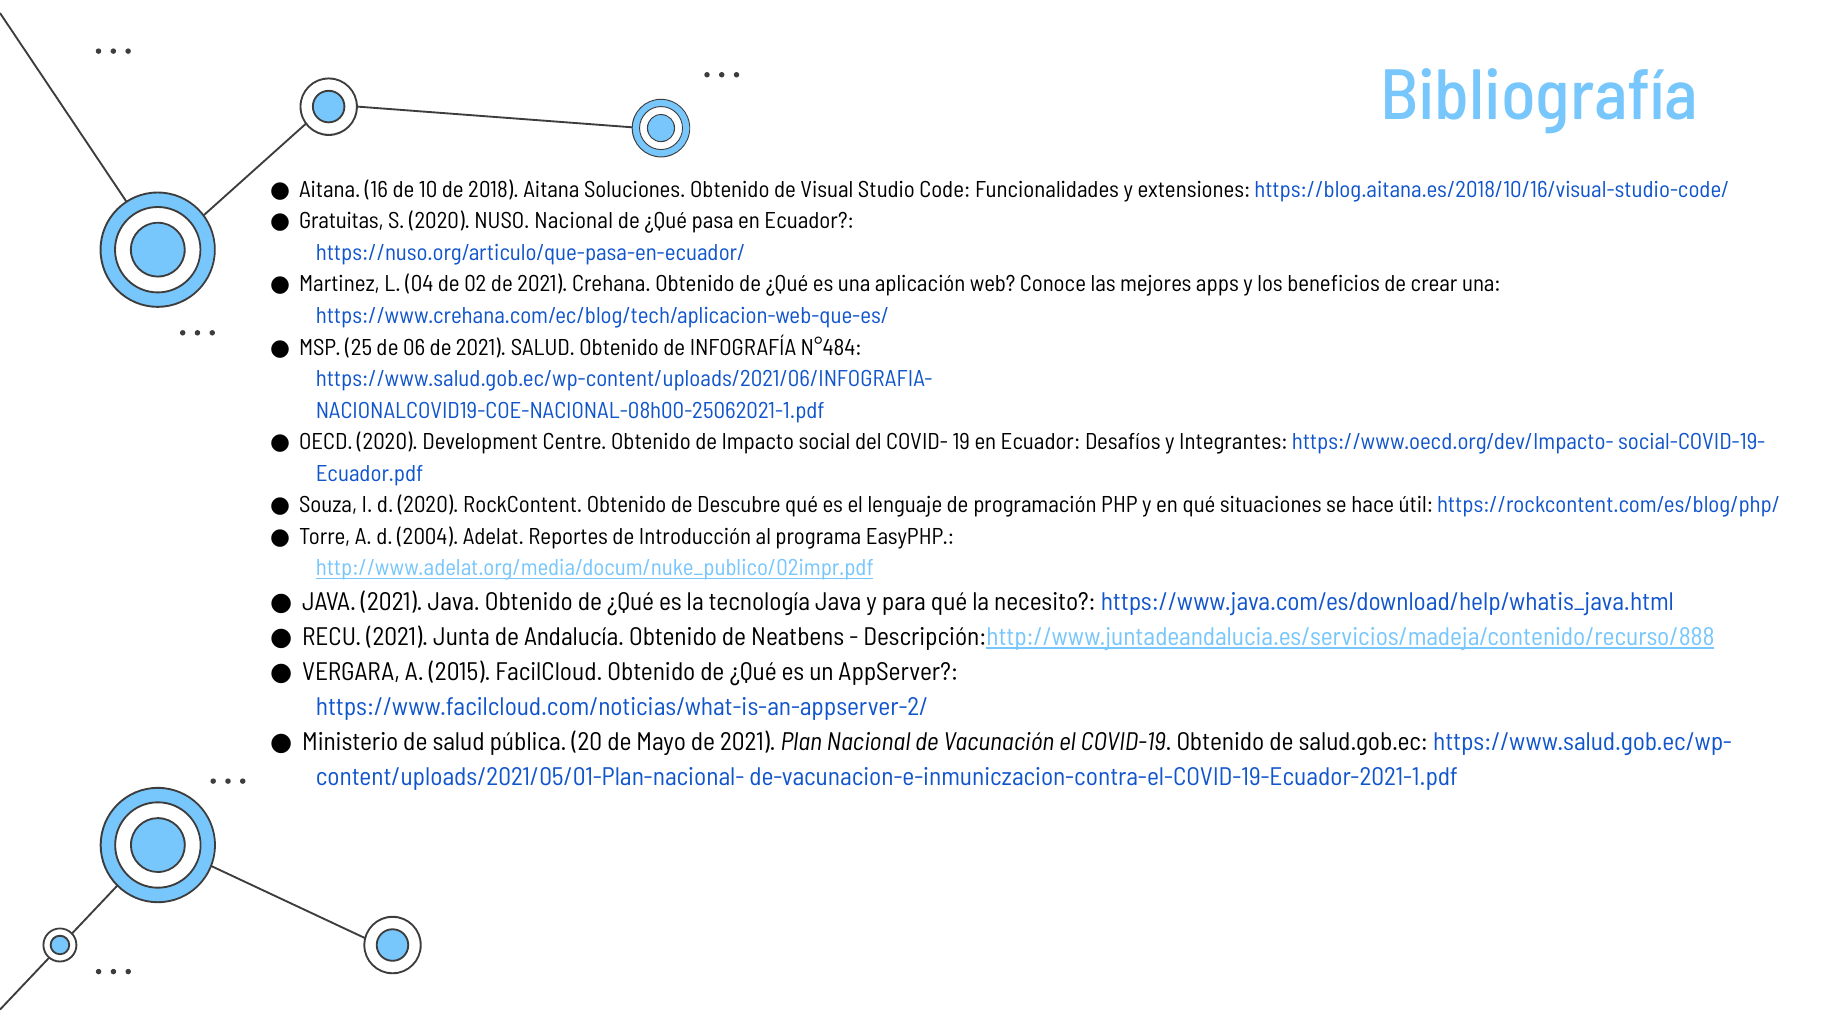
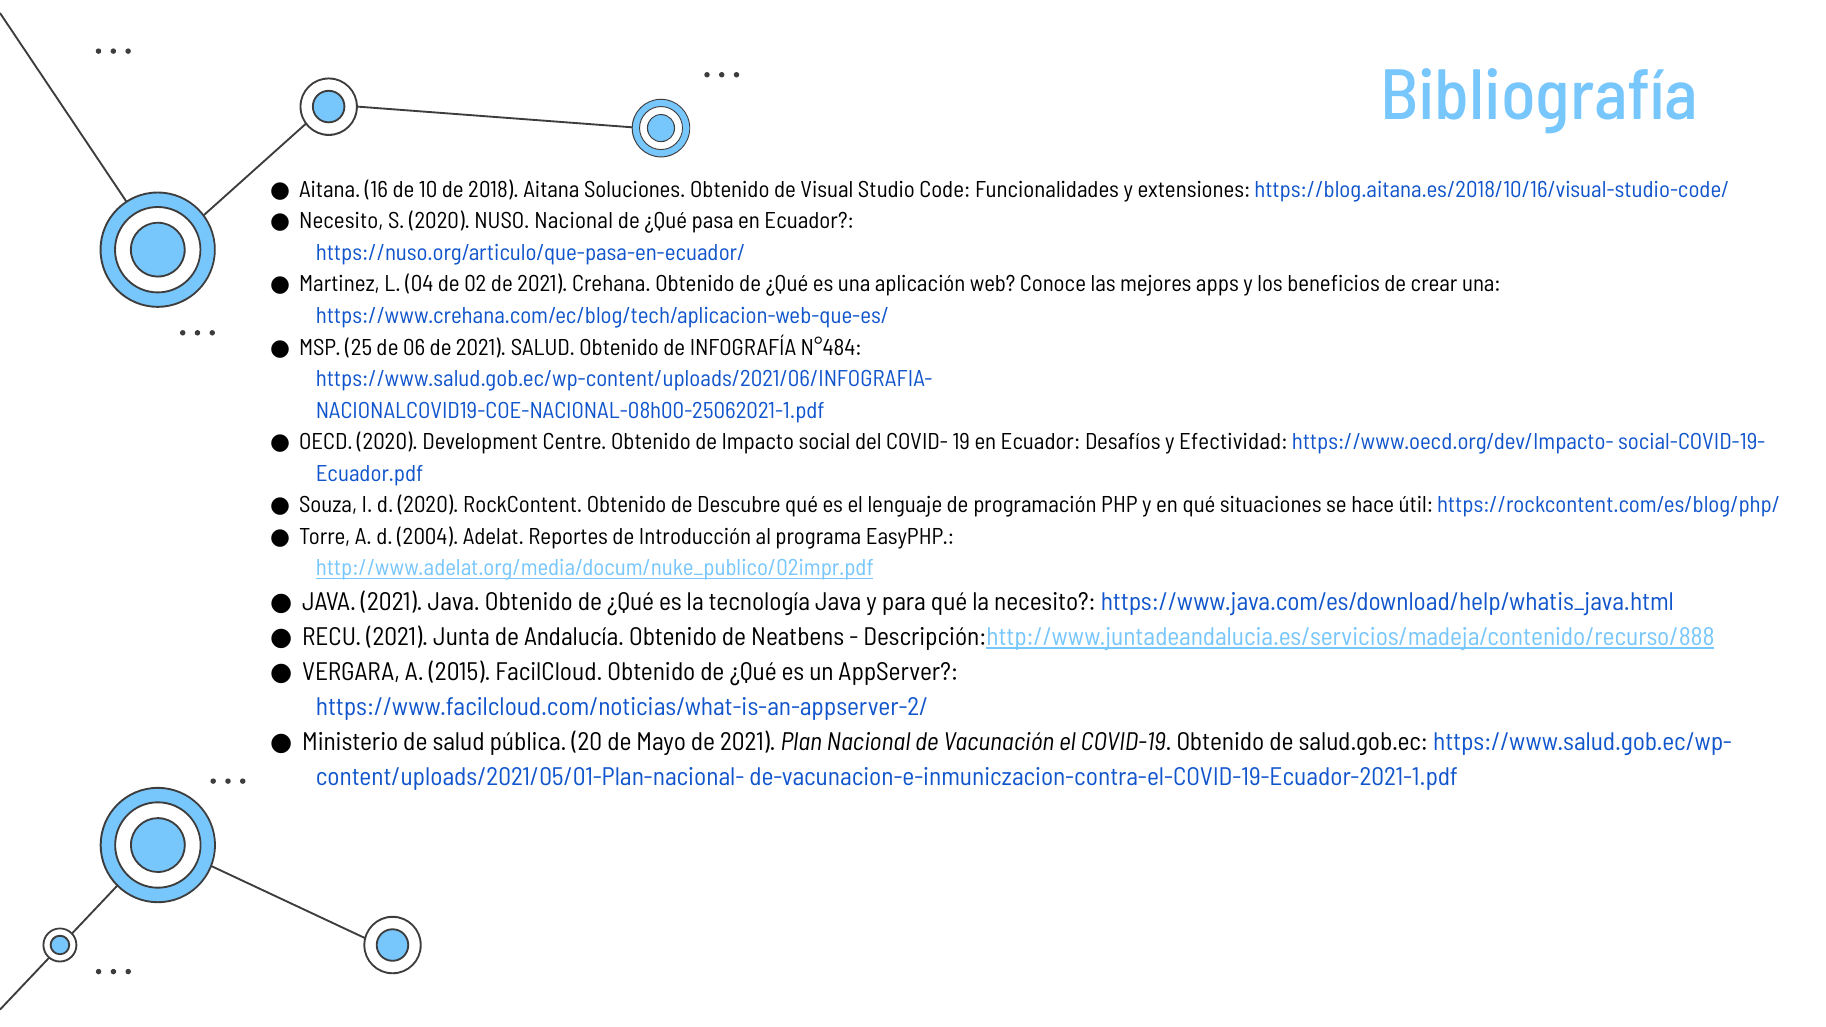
Gratuitas: Gratuitas -> Necesito (341, 221)
Integrantes: Integrantes -> Efectividad (1233, 442)
